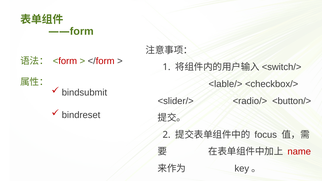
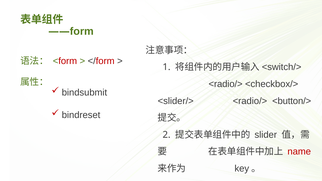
<lable/>: <lable/> -> <radio/> (226, 84)
focus: focus -> slider (266, 135)
